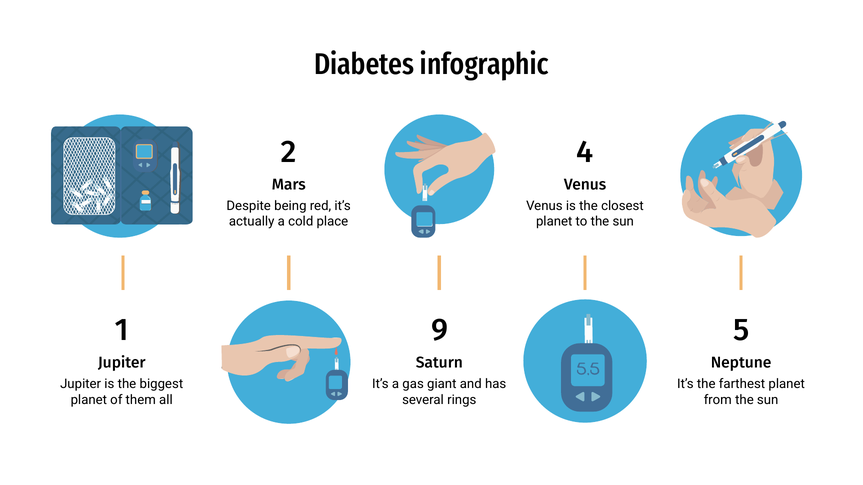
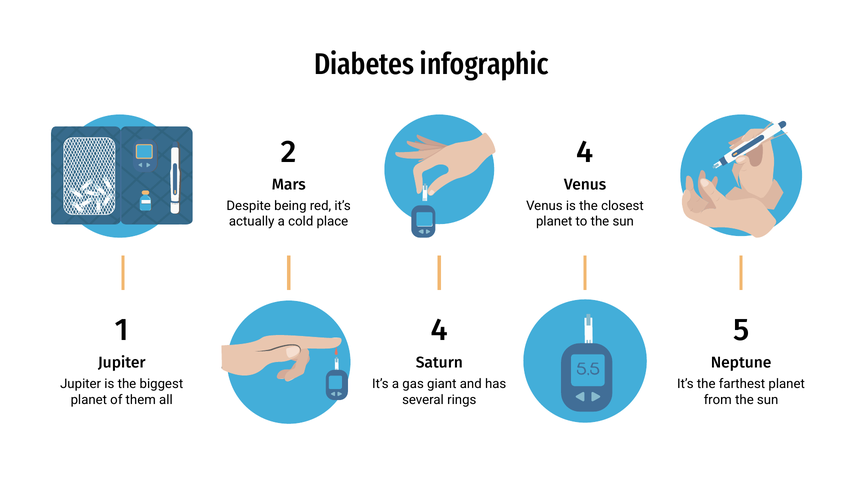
1 9: 9 -> 4 (439, 331)
